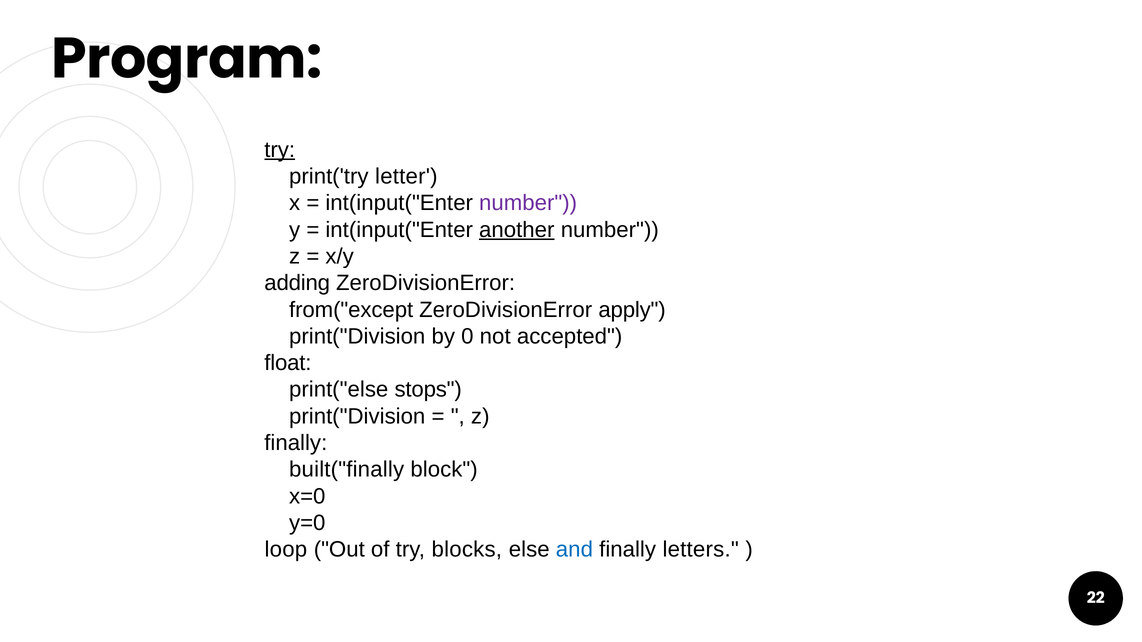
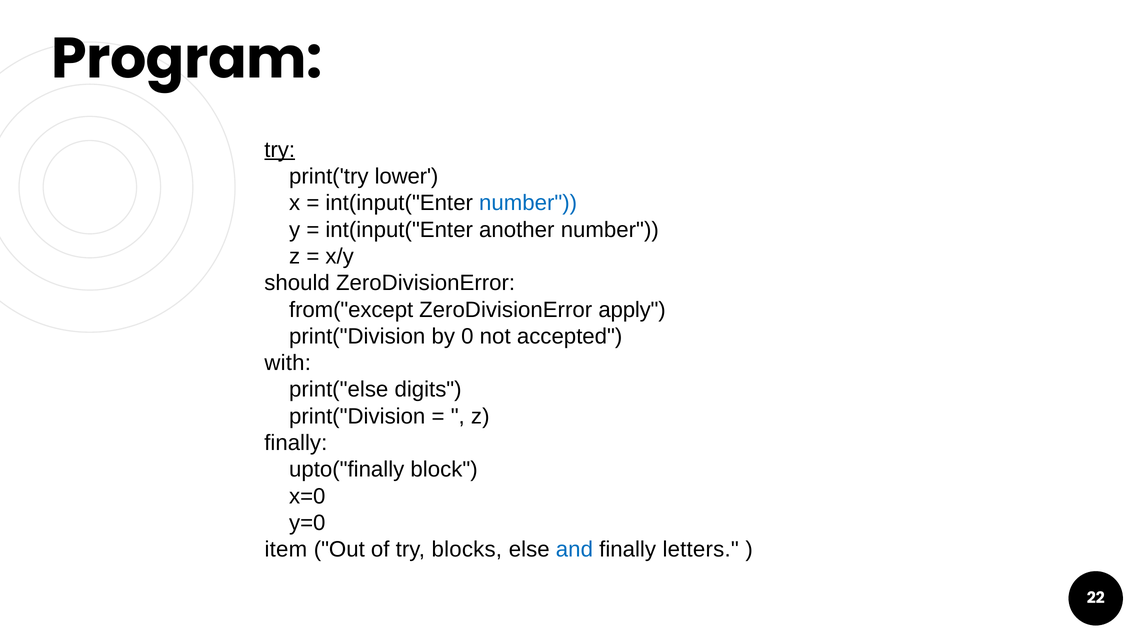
letter: letter -> lower (407, 177)
number colour: purple -> blue (528, 203)
another underline: present -> none (517, 230)
adding: adding -> should (297, 283)
float: float -> with (288, 363)
stops: stops -> digits (428, 390)
built("finally: built("finally -> upto("finally (347, 470)
loop: loop -> item (286, 550)
